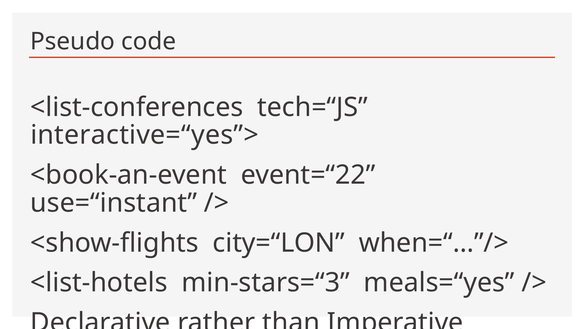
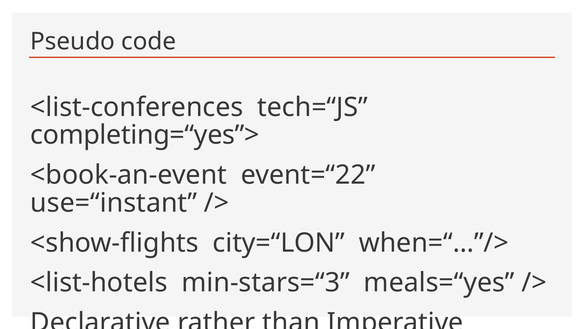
interactive=“yes”>: interactive=“yes”> -> completing=“yes”> (145, 135)
